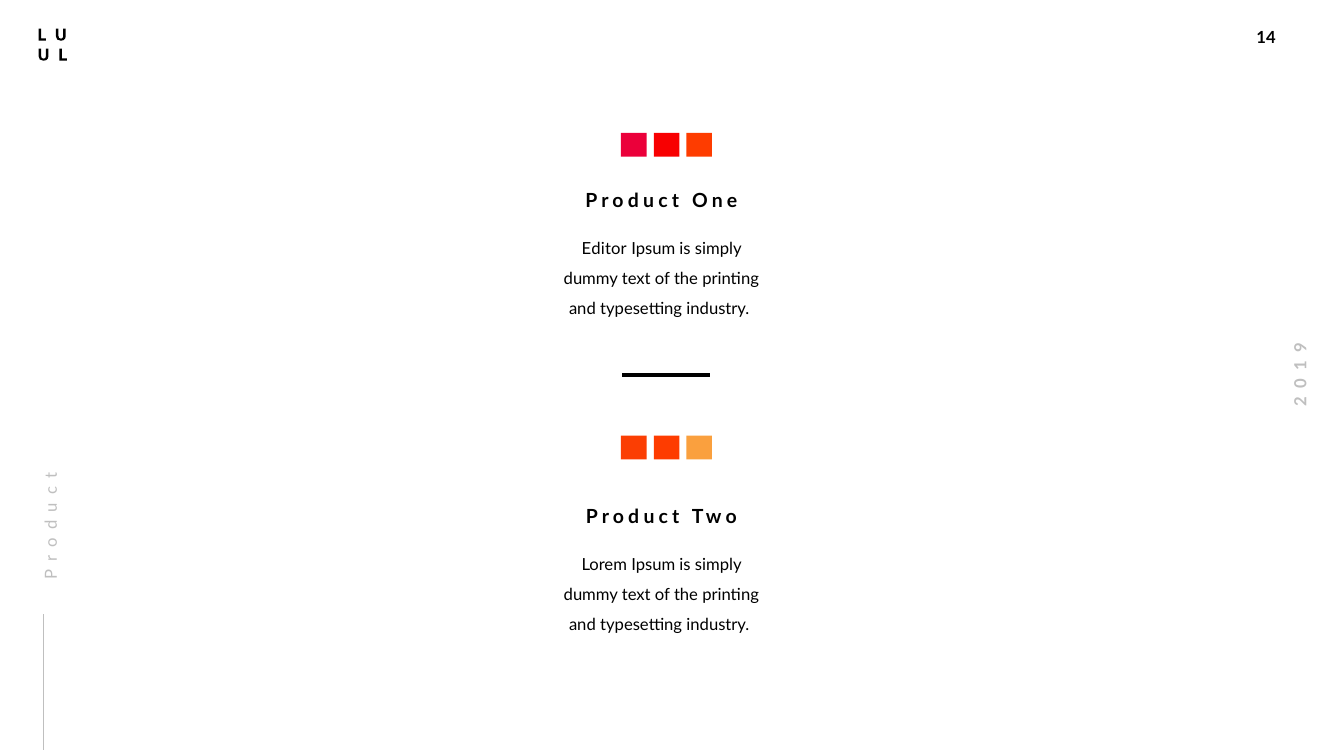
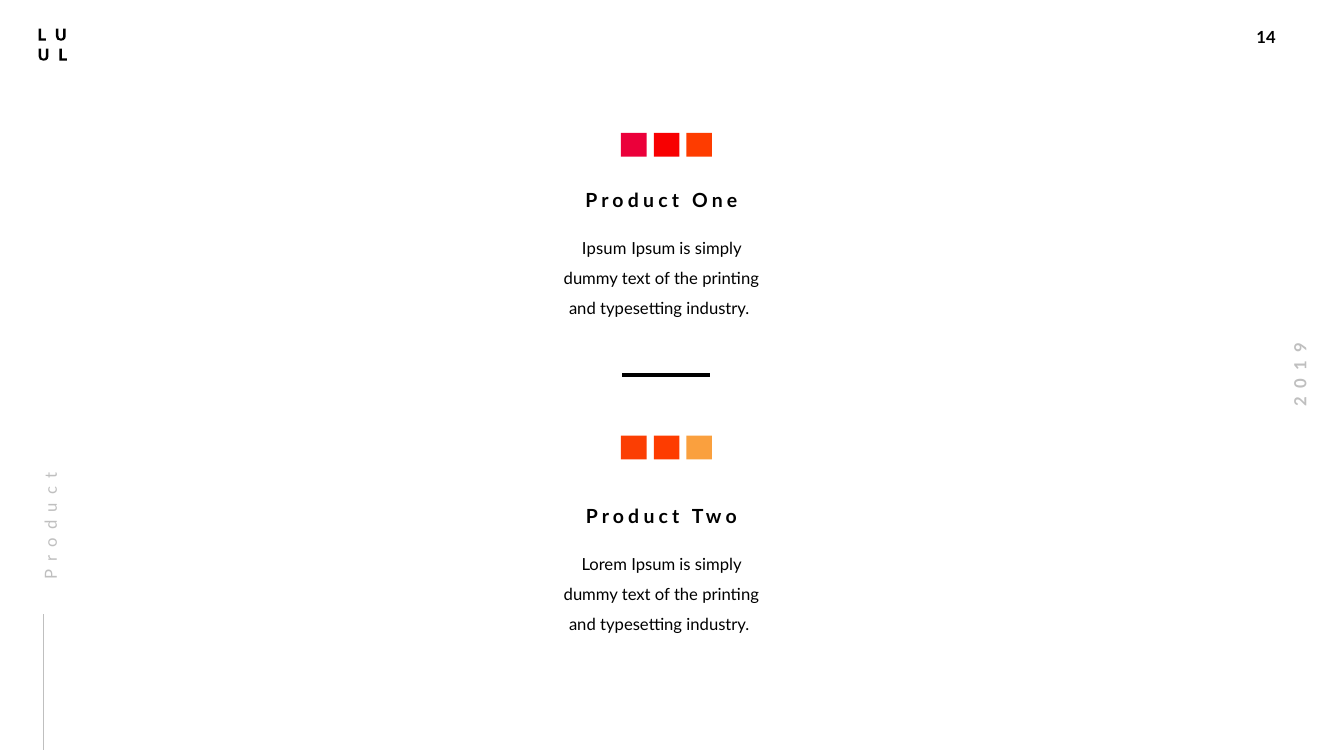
Editor: Editor -> Ipsum (604, 249)
